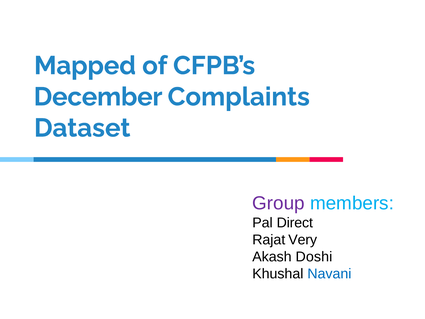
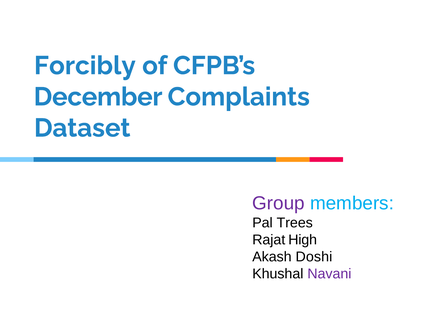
Mapped: Mapped -> Forcibly (85, 66)
Direct: Direct -> Trees (295, 223)
Very: Very -> High (303, 240)
Navani colour: blue -> purple (329, 274)
